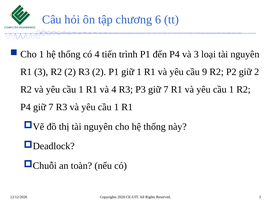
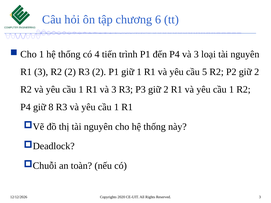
9: 9 -> 5 (205, 72)
R1 và 4: 4 -> 3 (114, 90)
P3 giữ 7: 7 -> 2 (166, 90)
P4 giữ 7: 7 -> 8 (51, 107)
